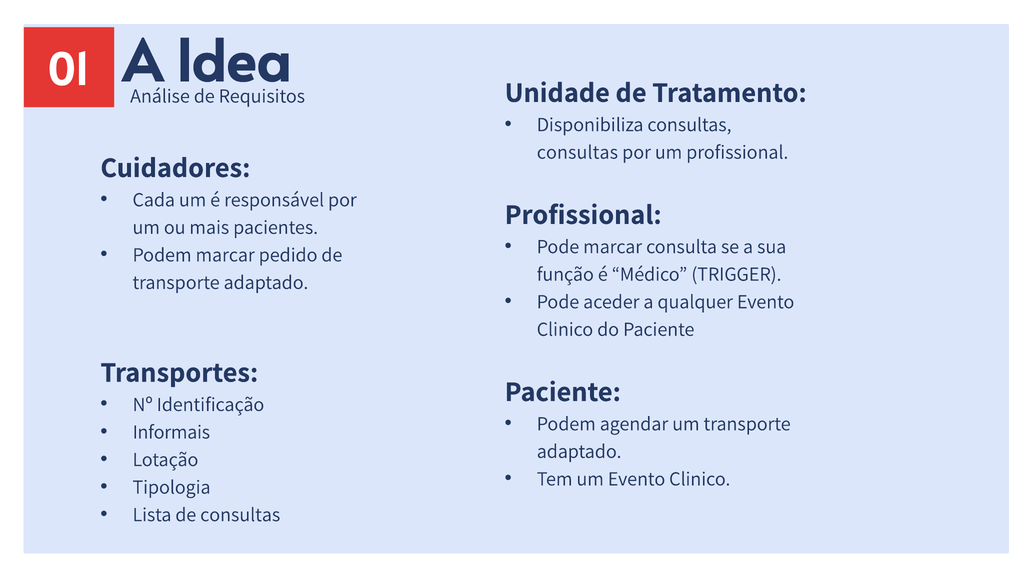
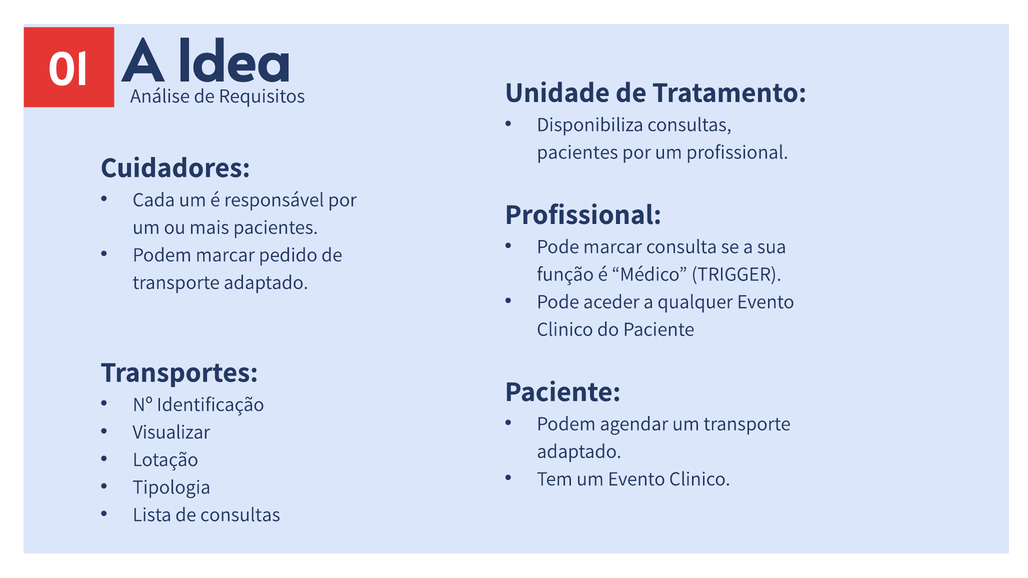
consultas: consultas -> pacientes (577, 152)
Informais: Informais -> Visualizar (171, 432)
